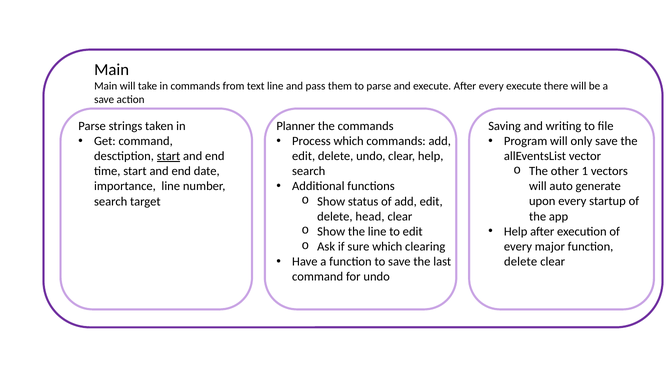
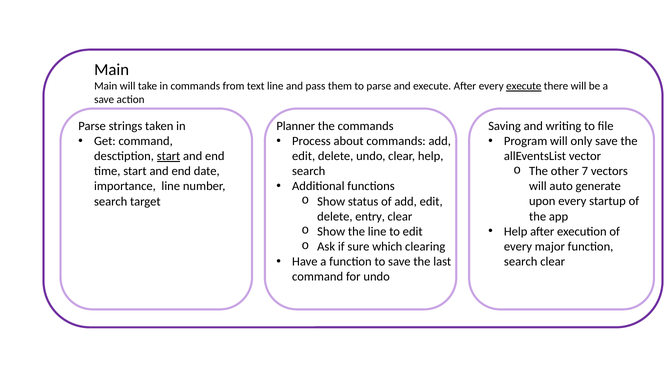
execute underline: none -> present (524, 86)
Process which: which -> about (349, 141)
1: 1 -> 7 (585, 171)
head: head -> entry (370, 216)
delete: delete -> search (521, 262)
